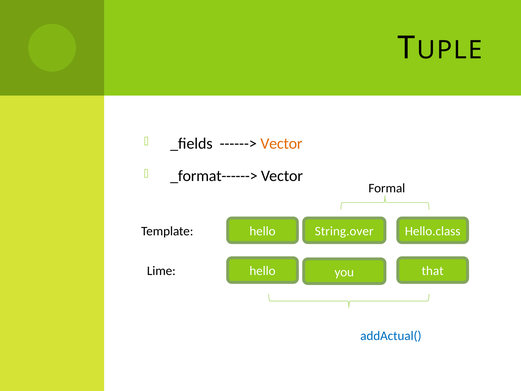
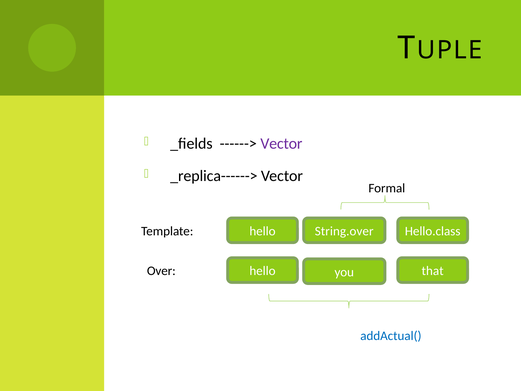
Vector colour: orange -> purple (281, 144)
_format------>: _format------> -> _replica------> (214, 176)
Lime: Lime -> Over (161, 271)
